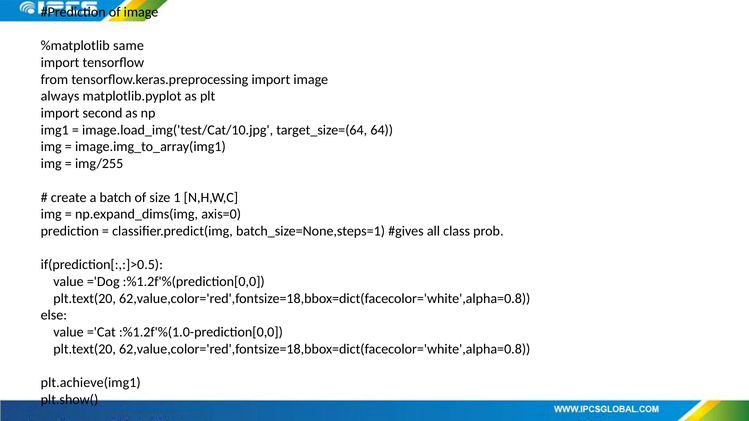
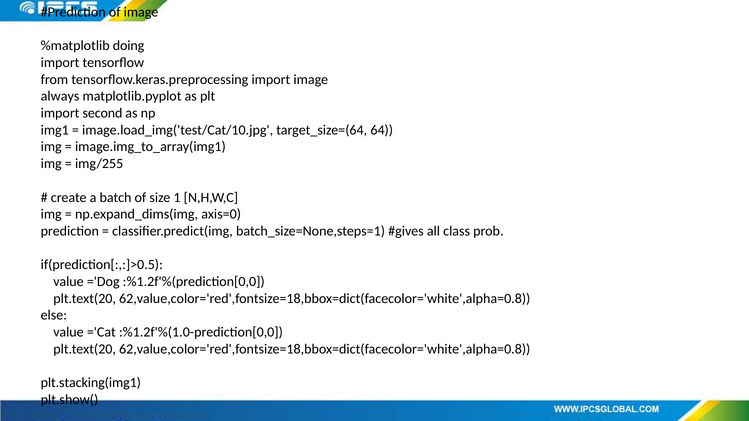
same: same -> doing (129, 46)
plt.achieve(img1: plt.achieve(img1 -> plt.stacking(img1 (91, 383)
